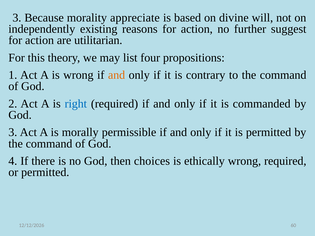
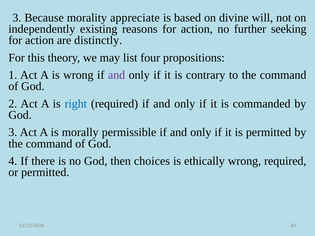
suggest: suggest -> seeking (289, 29)
utilitarian: utilitarian -> distinctly (98, 40)
and colour: orange -> purple (117, 75)
